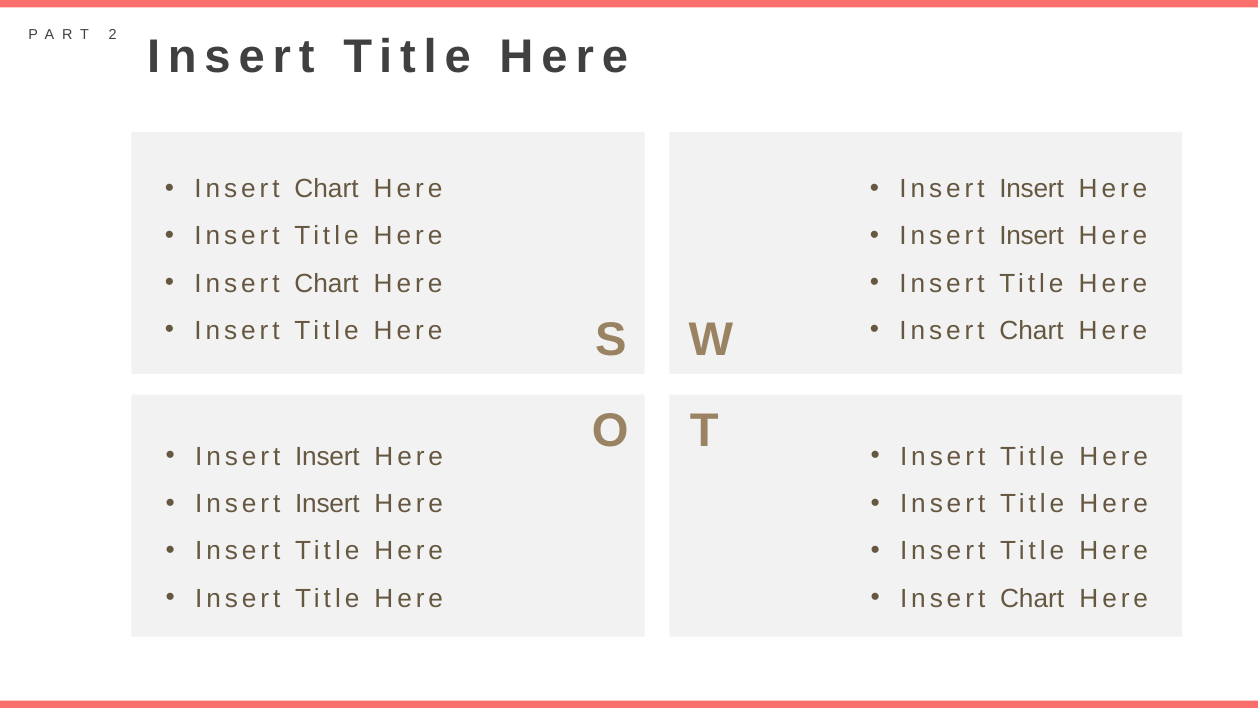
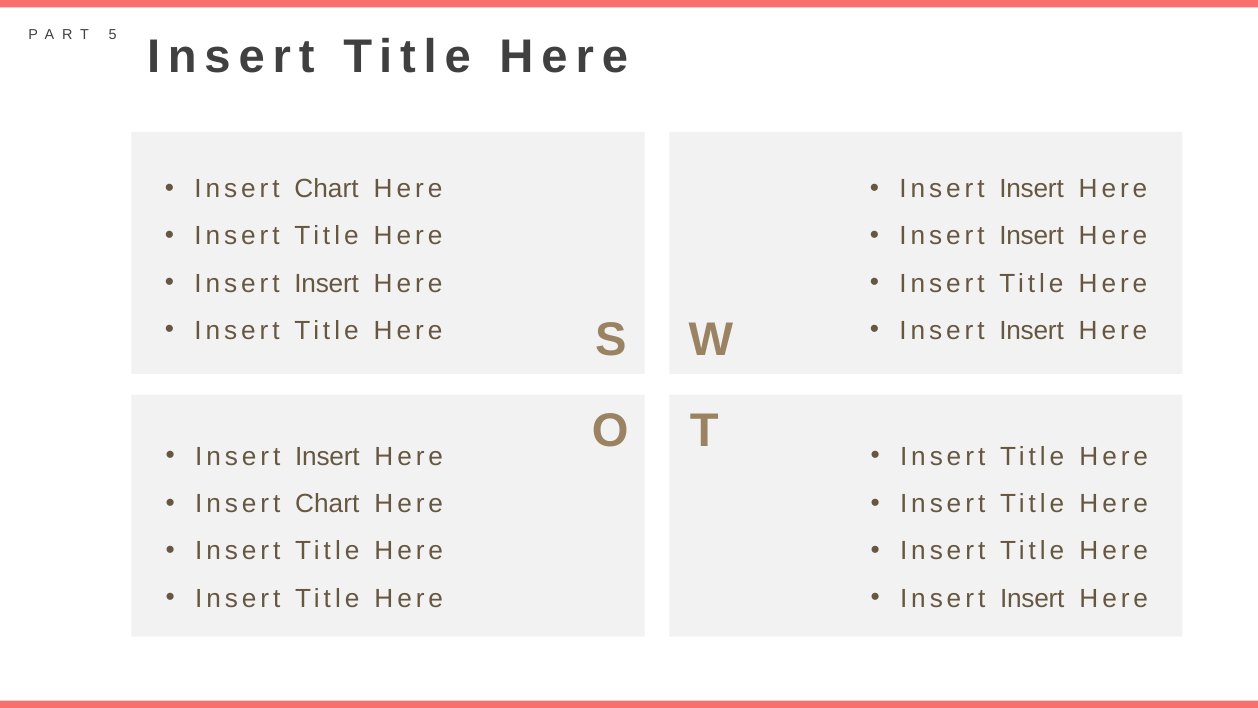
2: 2 -> 5 (113, 35)
Chart: Chart -> Insert (327, 283)
Chart: Chart -> Insert (1032, 330)
Insert: Insert -> Chart (327, 504)
Chart: Chart -> Insert (1032, 598)
